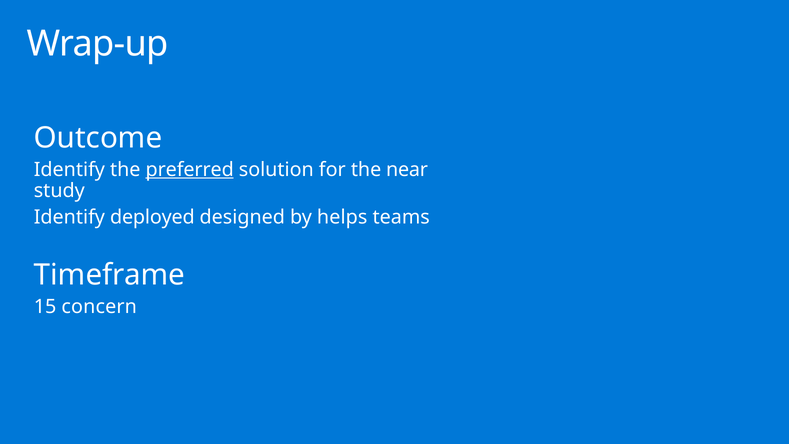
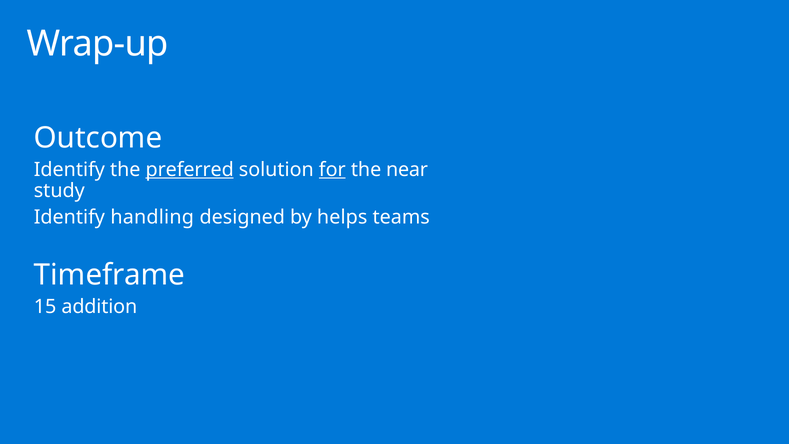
for underline: none -> present (332, 170)
deployed: deployed -> handling (152, 217)
concern: concern -> addition (99, 306)
